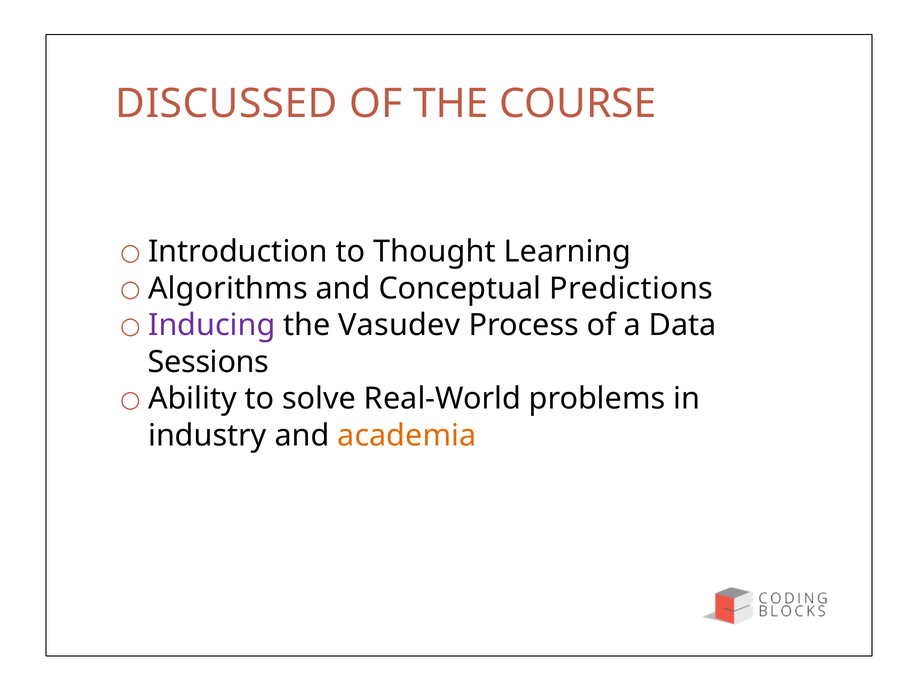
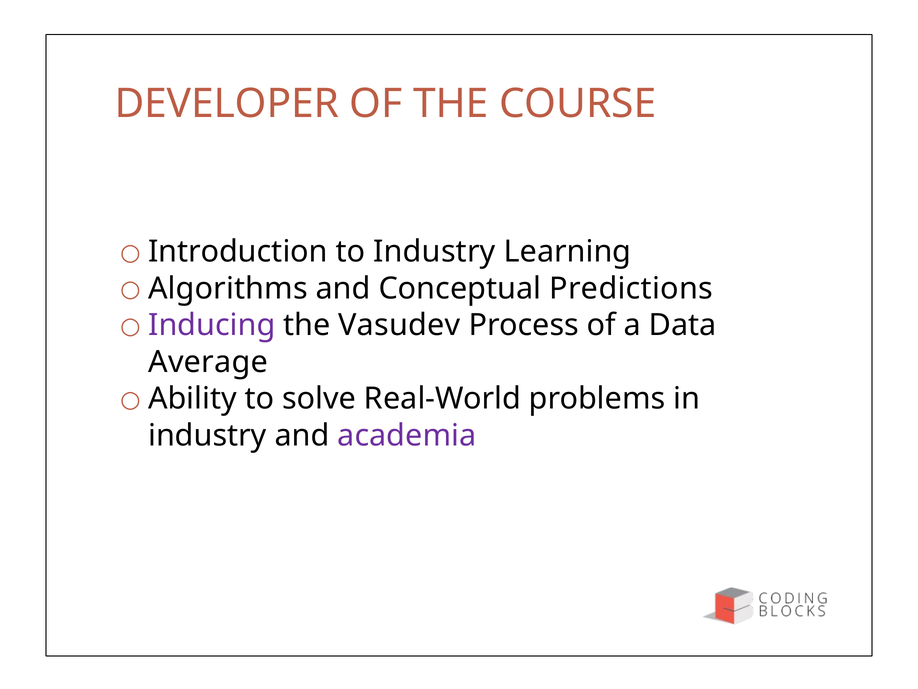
DISCUSSED: DISCUSSED -> DEVELOPER (227, 104)
to Thought: Thought -> Industry (434, 251)
Sessions: Sessions -> Average (208, 362)
academia colour: orange -> purple (407, 435)
